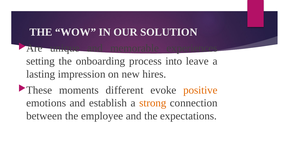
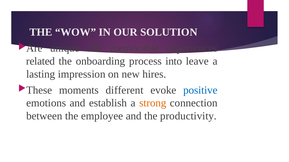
setting: setting -> related (41, 61)
positive colour: orange -> blue (200, 90)
expectations: expectations -> productivity (188, 116)
